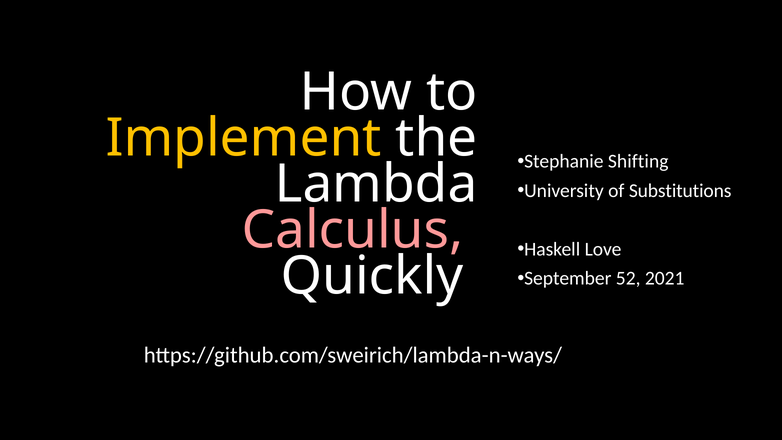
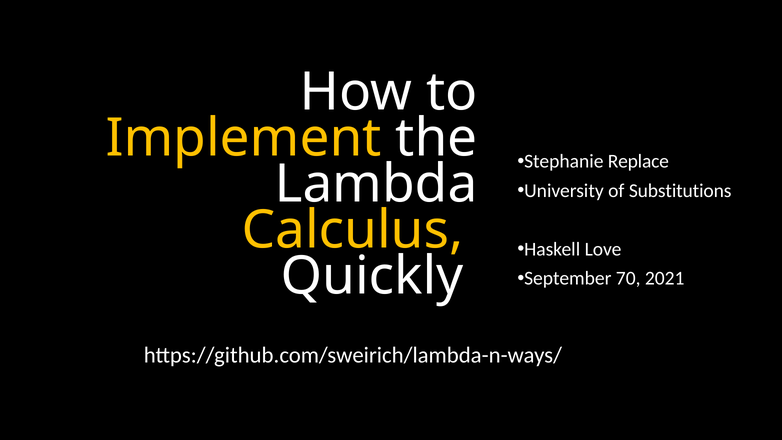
Shifting: Shifting -> Replace (638, 161)
Calculus colour: pink -> yellow (353, 230)
52: 52 -> 70 (628, 278)
